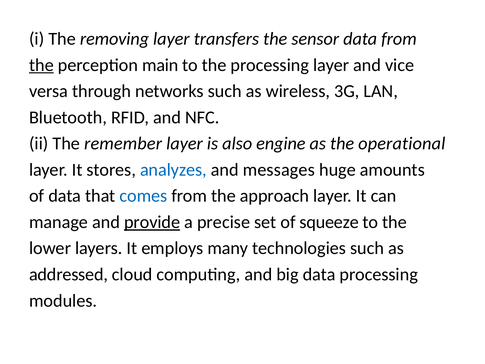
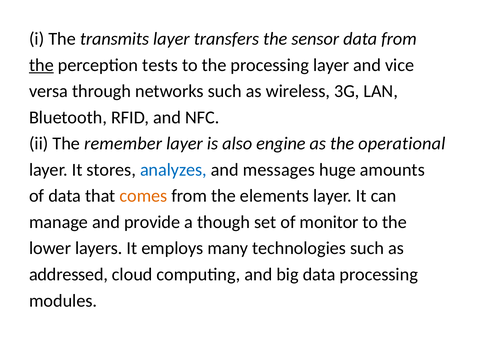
removing: removing -> transmits (115, 39)
main: main -> tests (160, 65)
comes colour: blue -> orange (143, 196)
approach: approach -> elements (274, 196)
provide underline: present -> none (152, 222)
precise: precise -> though (224, 222)
squeeze: squeeze -> monitor (329, 222)
